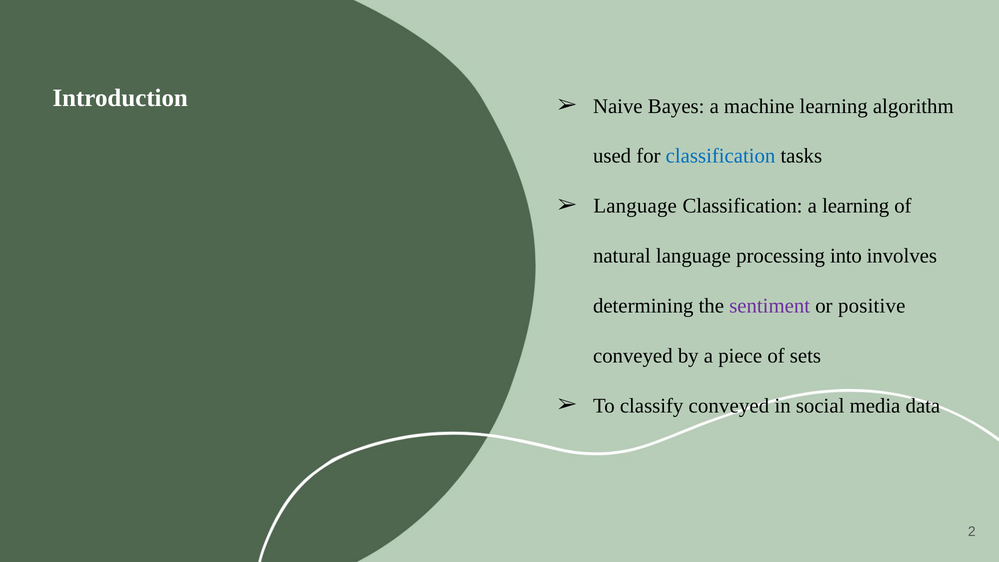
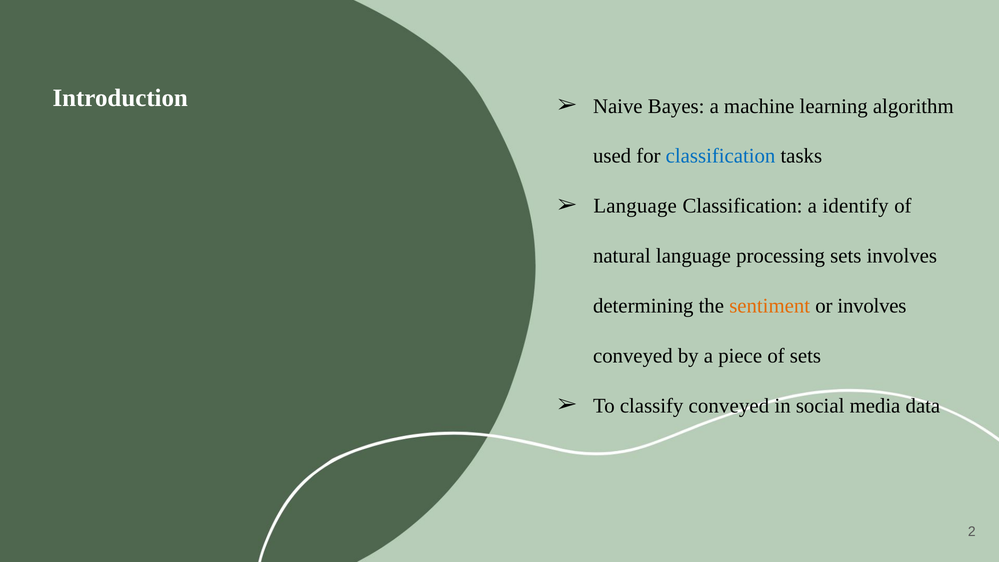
a learning: learning -> identify (856, 206)
processing into: into -> sets (846, 256)
sentiment colour: purple -> orange (770, 306)
or positive: positive -> involves (872, 306)
